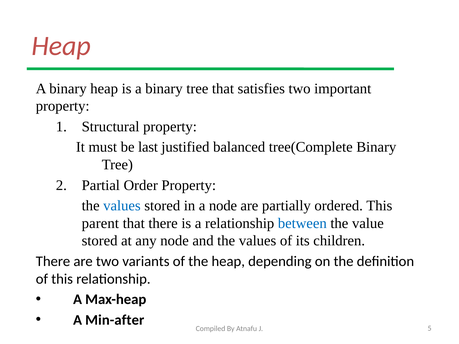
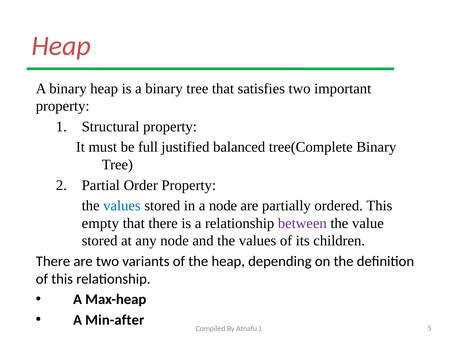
last: last -> full (148, 147)
parent: parent -> empty (100, 223)
between colour: blue -> purple (302, 223)
